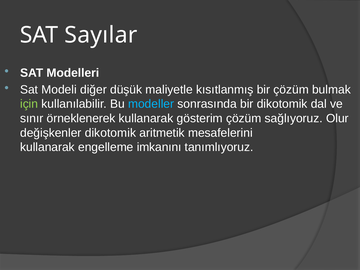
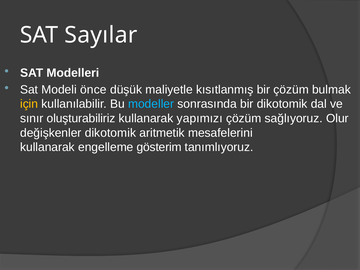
diğer: diğer -> önce (93, 90)
için colour: light green -> yellow (29, 104)
örneklenerek: örneklenerek -> oluşturabiliriz (81, 118)
gösterim: gösterim -> yapımızı (200, 118)
imkanını: imkanını -> gösterim (159, 147)
